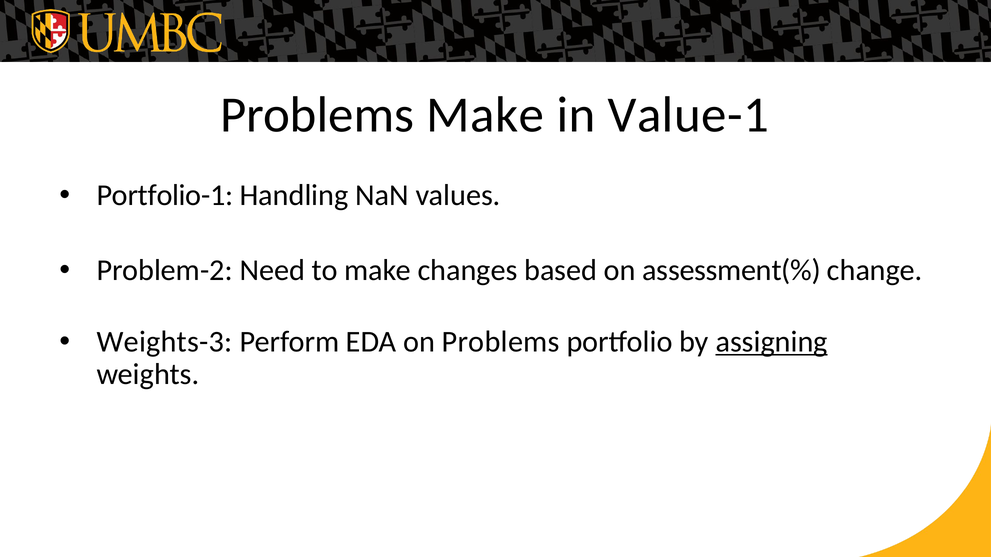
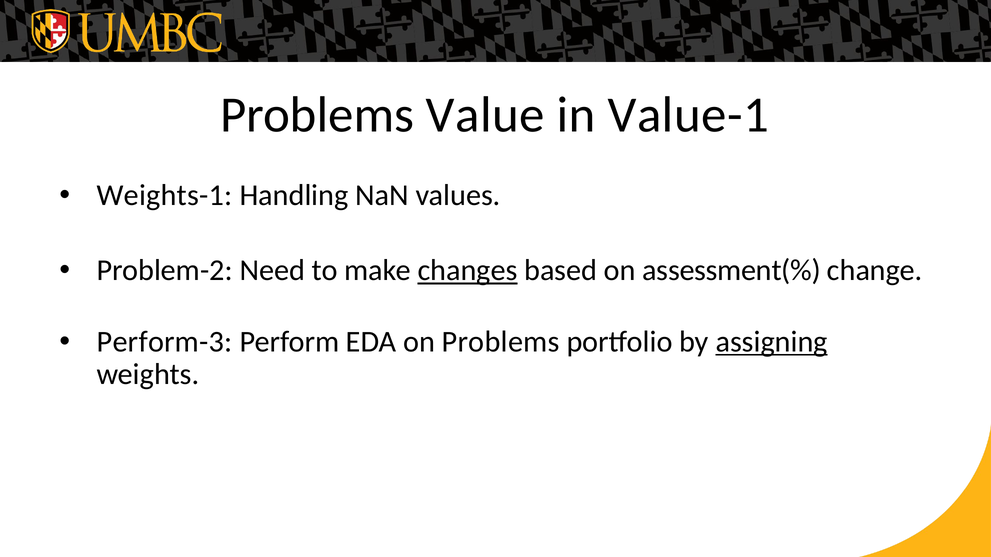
Problems Make: Make -> Value (485, 115)
Portfolio-1: Portfolio-1 -> Weights-1 (165, 196)
changes underline: none -> present (468, 271)
Weights-3: Weights-3 -> Perform-3 (165, 342)
